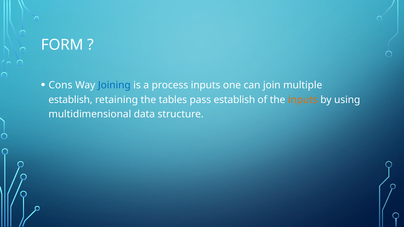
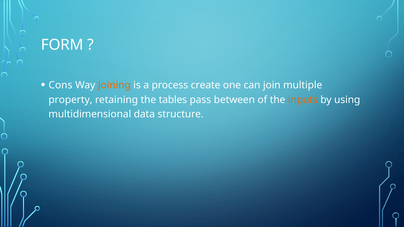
Joining colour: blue -> orange (114, 85)
process inputs: inputs -> create (206, 85)
establish: establish -> property (70, 100)
pass establish: establish -> between (234, 100)
